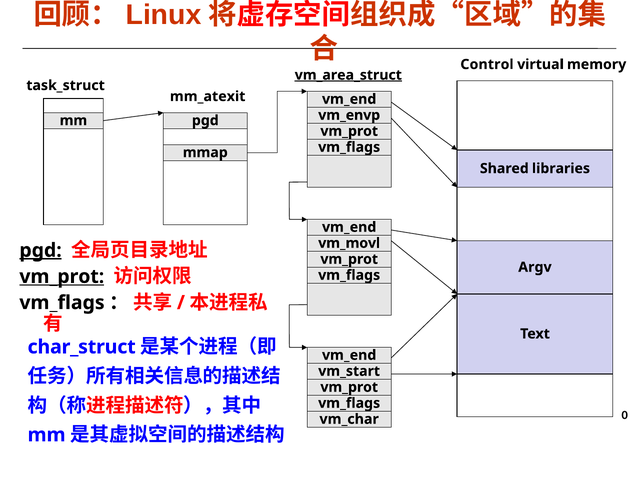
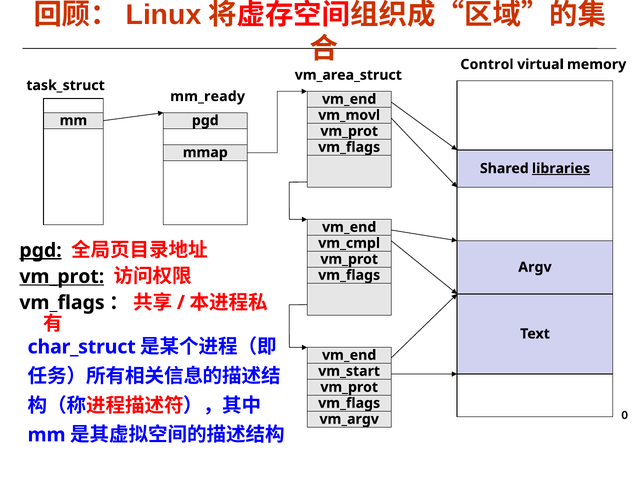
vm_area_struct underline: present -> none (348, 75)
mm_atexit: mm_atexit -> mm_ready (208, 96)
vm_envp: vm_envp -> vm_movl (349, 115)
libraries underline: none -> present (561, 168)
vm_movl: vm_movl -> vm_cmpl (349, 243)
vm_char: vm_char -> vm_argv (349, 418)
